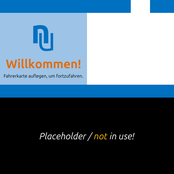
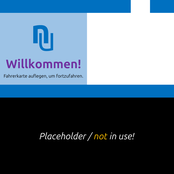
Willkommen colour: orange -> purple (43, 64)
